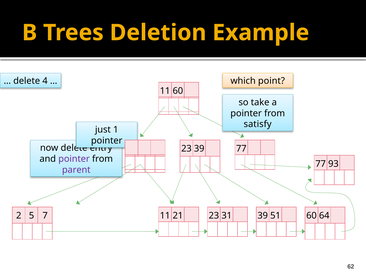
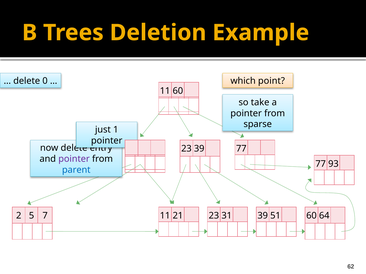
4: 4 -> 0 (45, 81)
satisfy: satisfy -> sparse (258, 124)
parent colour: purple -> blue (76, 170)
